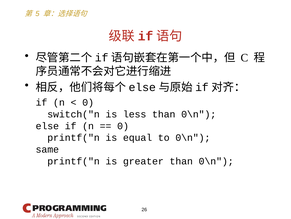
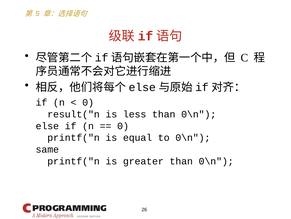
switch("n: switch("n -> result("n (74, 114)
